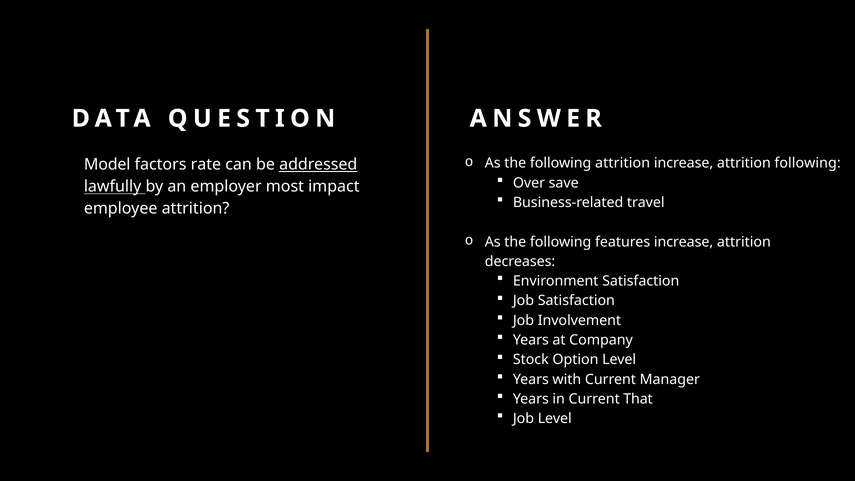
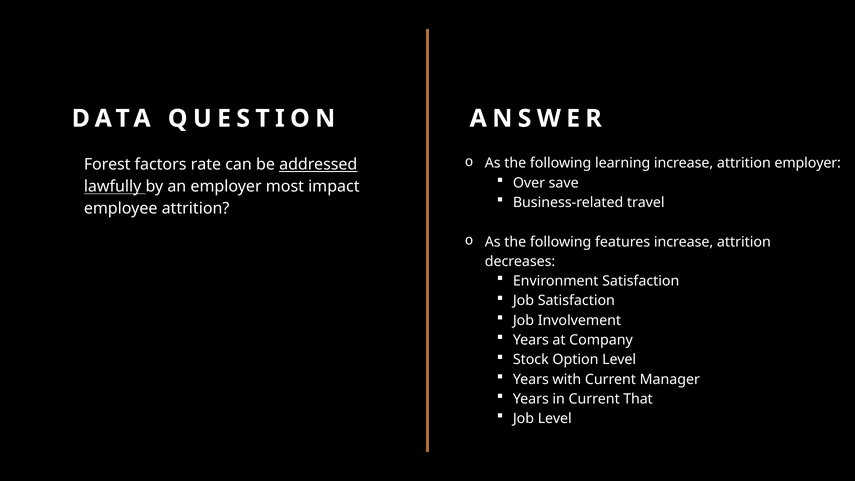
following attrition: attrition -> learning (623, 163)
attrition following: following -> employer (808, 163)
Model: Model -> Forest (107, 164)
